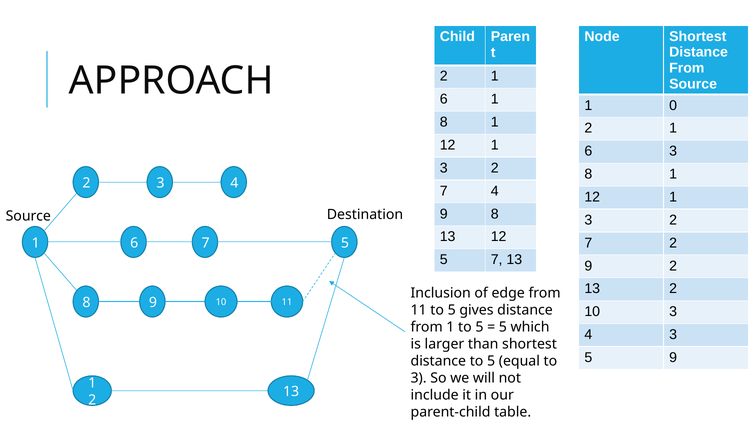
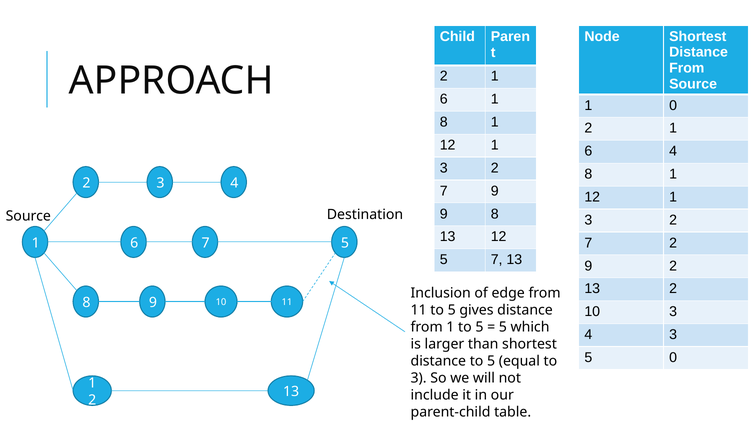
6 3: 3 -> 4 (673, 151)
7 4: 4 -> 9 (495, 191)
5 9: 9 -> 0 (673, 357)
